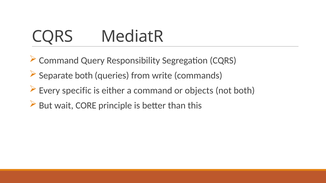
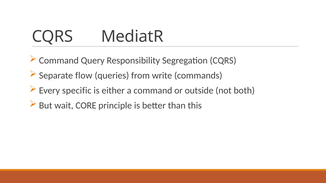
Separate both: both -> flow (84, 76)
objects: objects -> outside (199, 91)
